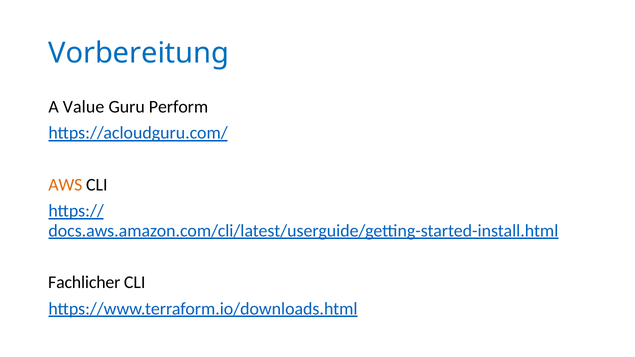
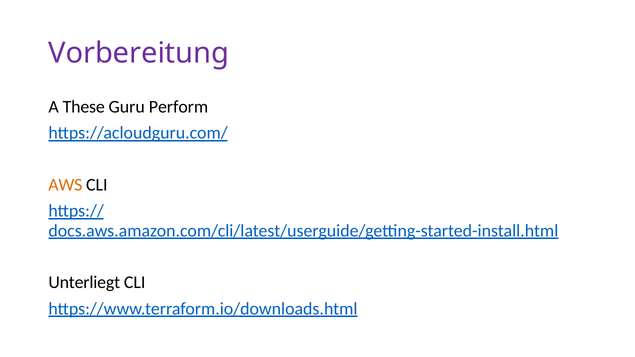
Vorbereitung colour: blue -> purple (139, 53)
Value: Value -> These (84, 107)
Fachlicher: Fachlicher -> Unterliegt (84, 283)
